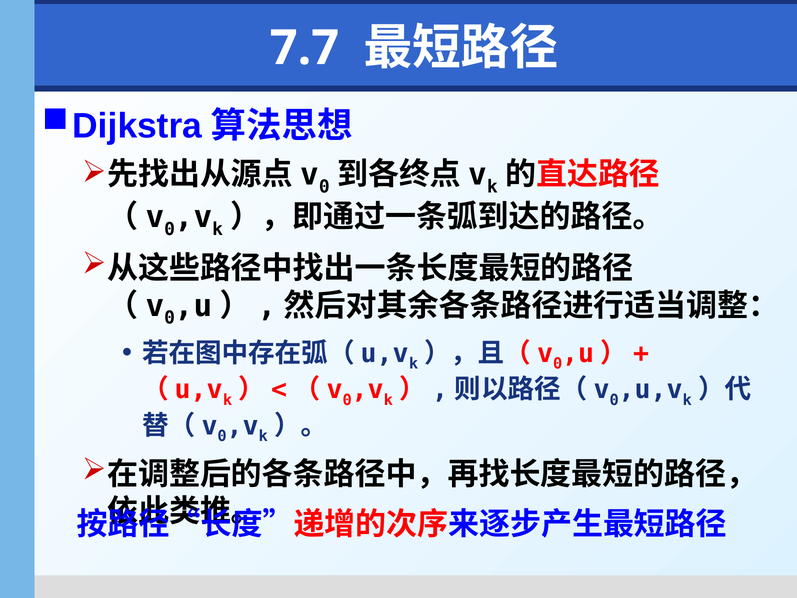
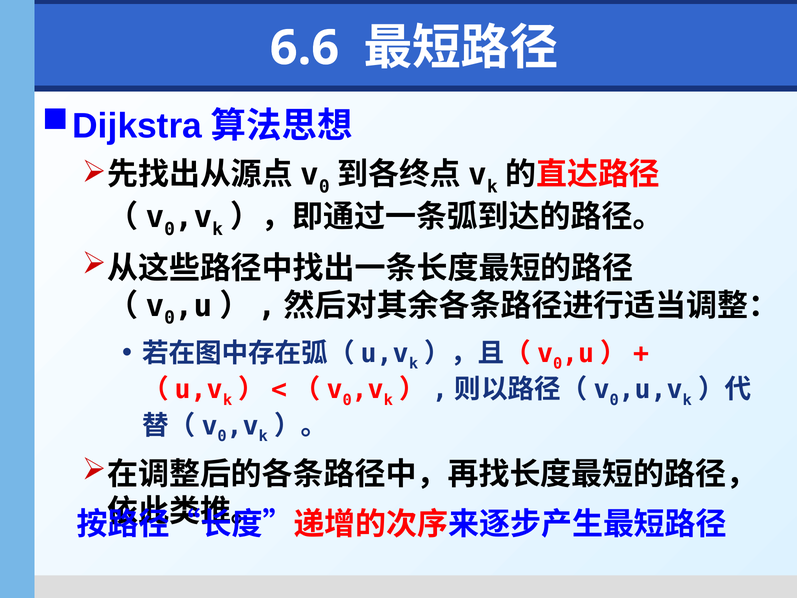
7.7: 7.7 -> 6.6 (304, 48)
